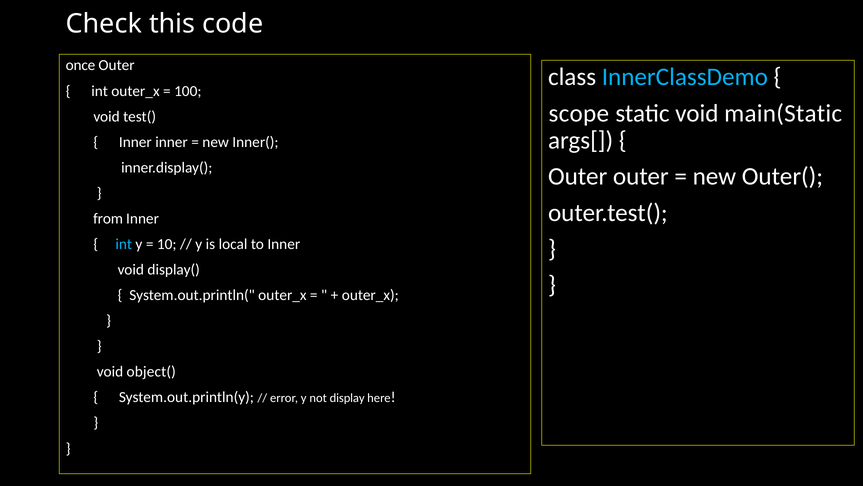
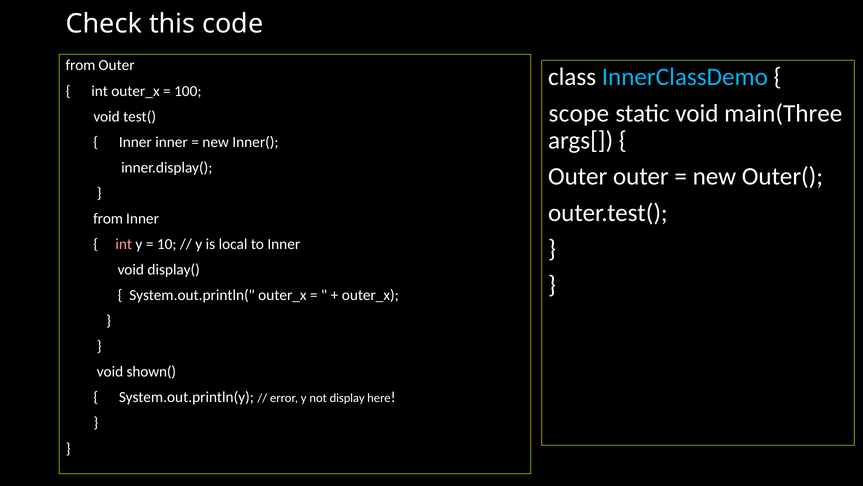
once: once -> from (80, 65)
main(Static: main(Static -> main(Three (783, 113)
int colour: light blue -> pink (124, 244)
object(: object( -> shown( (151, 371)
